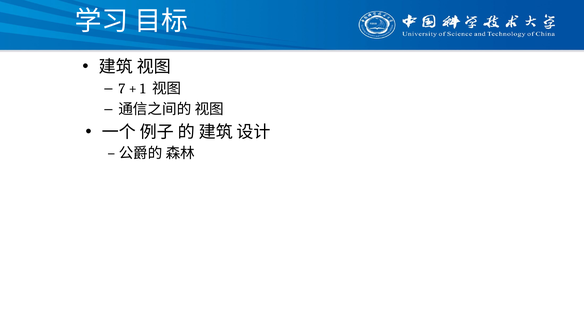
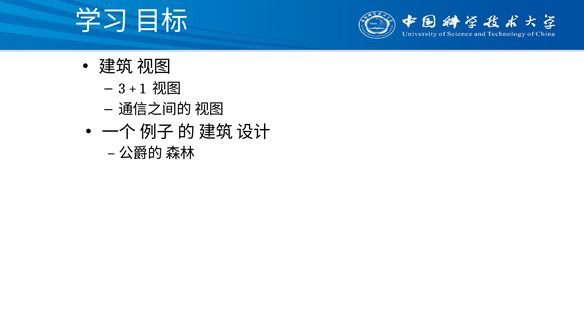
7: 7 -> 3 (122, 89)
